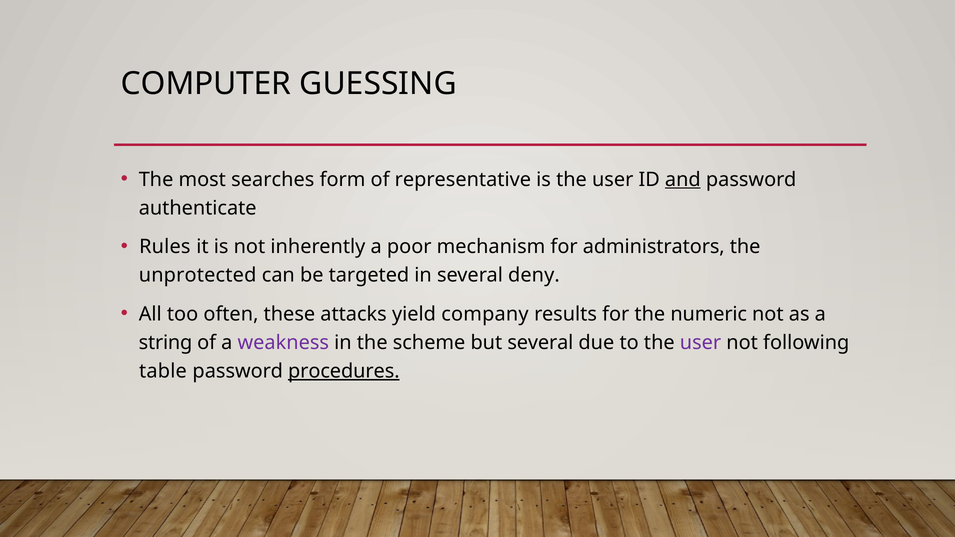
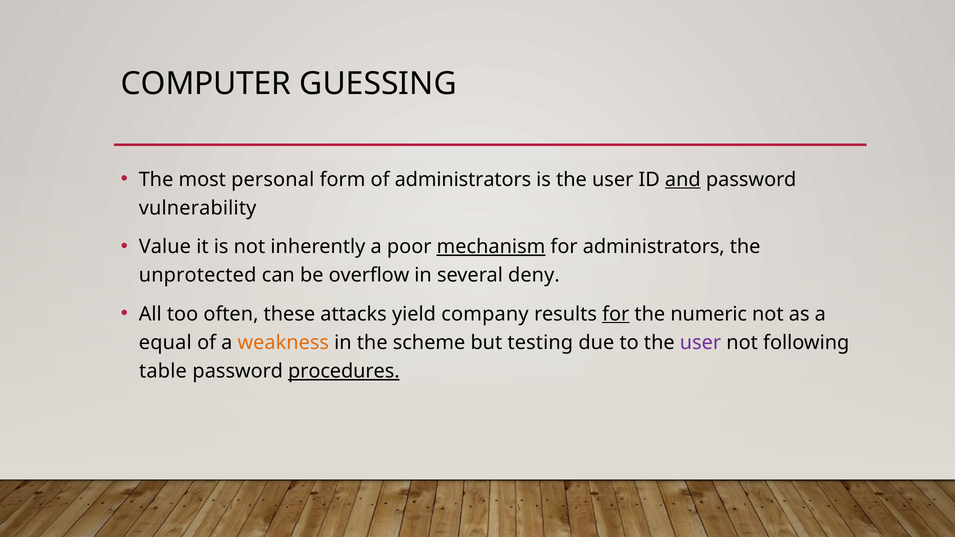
searches: searches -> personal (273, 180)
of representative: representative -> administrators (463, 180)
authenticate: authenticate -> vulnerability (198, 208)
Rules: Rules -> Value (165, 247)
mechanism underline: none -> present (491, 247)
targeted: targeted -> overflow (369, 275)
for underline: none -> present (616, 314)
string: string -> equal (165, 343)
weakness colour: purple -> orange (283, 343)
but several: several -> testing (540, 343)
